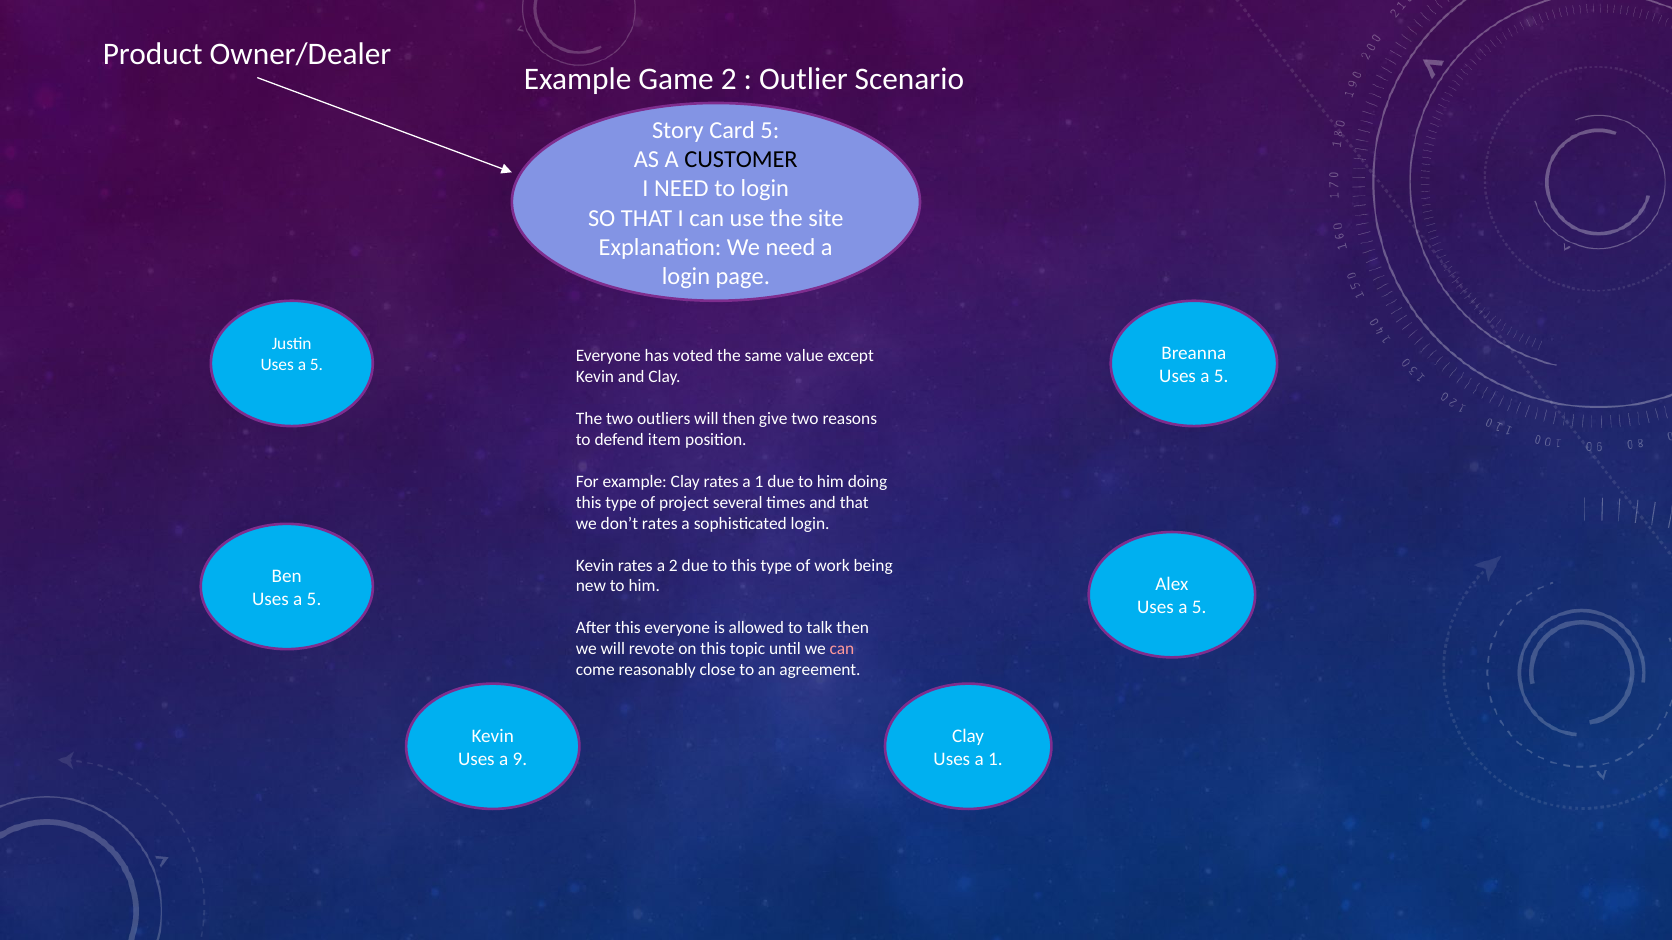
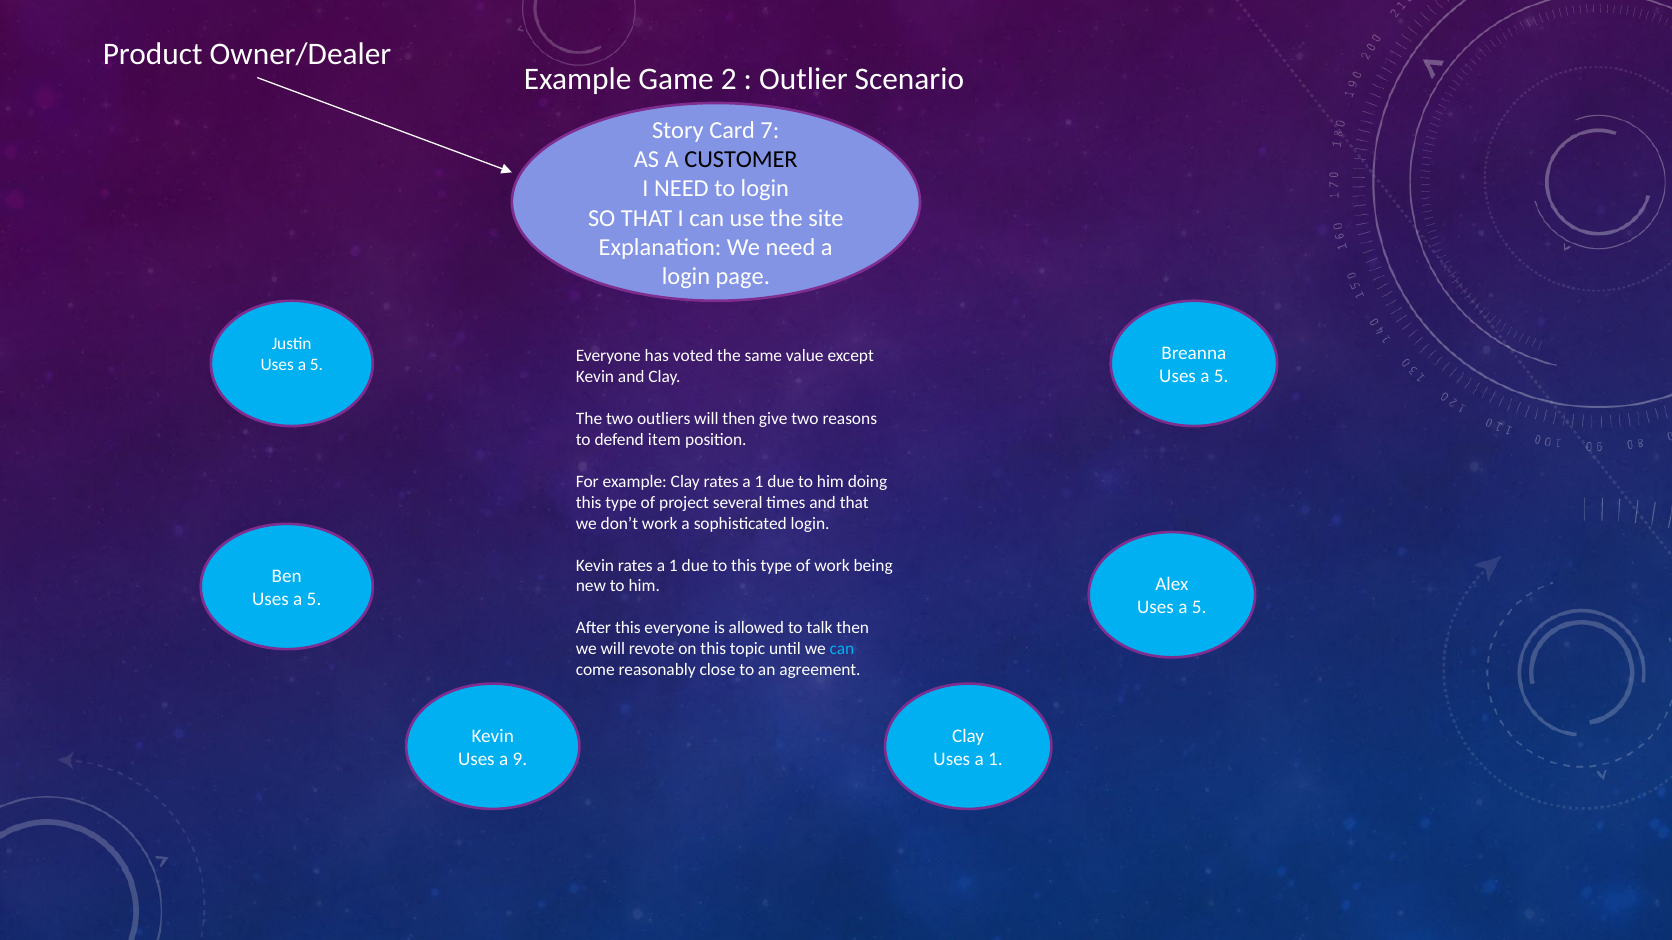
Card 5: 5 -> 7 (770, 130)
don’t rates: rates -> work (660, 524)
Kevin rates a 2: 2 -> 1 (673, 566)
can colour: pink -> light blue (842, 649)
